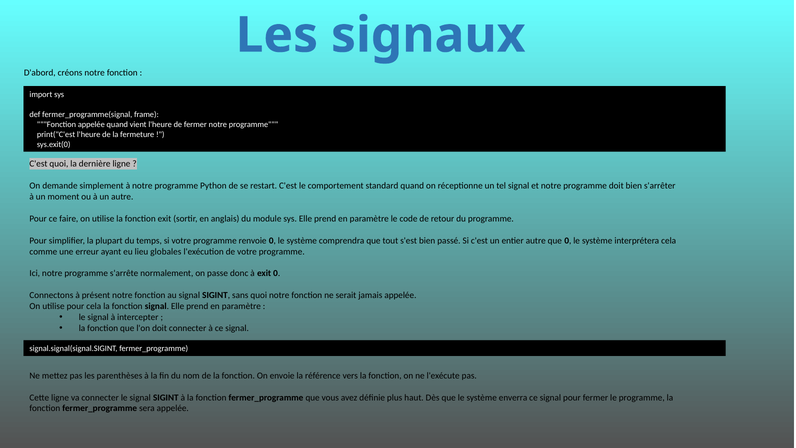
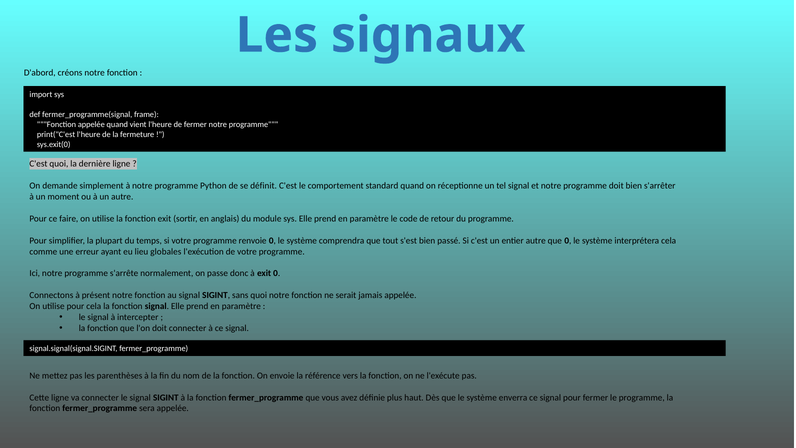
restart: restart -> définit (264, 186)
